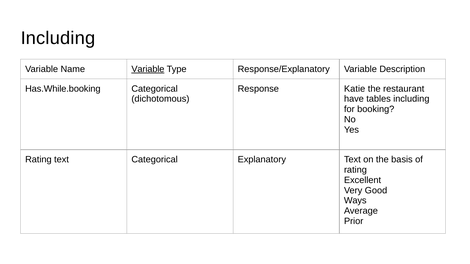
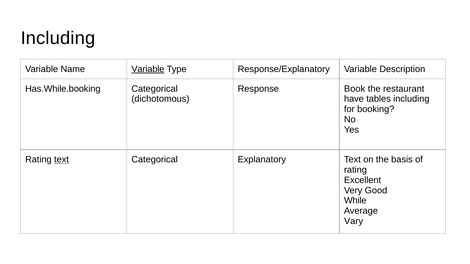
Katie: Katie -> Book (355, 89)
text underline: none -> present (62, 160)
Ways: Ways -> While (355, 201)
Prior: Prior -> Vary (354, 221)
